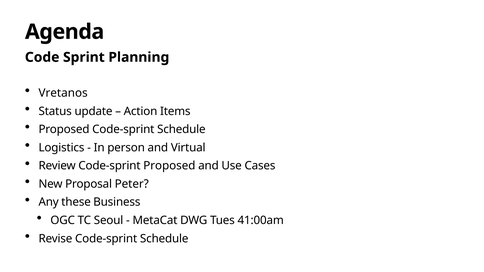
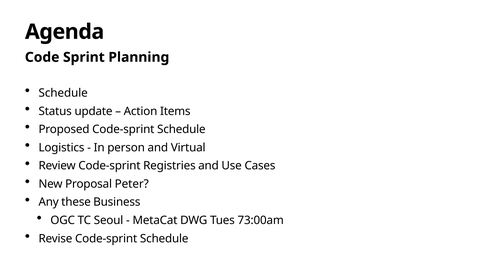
Vretanos: Vretanos -> Schedule (63, 93)
Code-sprint Proposed: Proposed -> Registries (169, 166)
41:00am: 41:00am -> 73:00am (261, 221)
